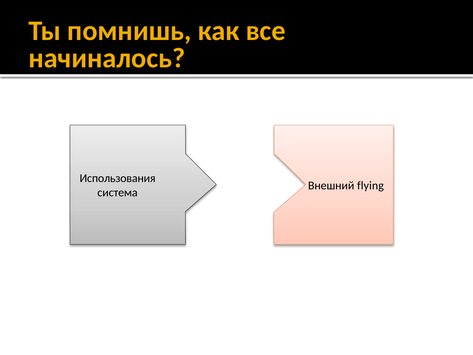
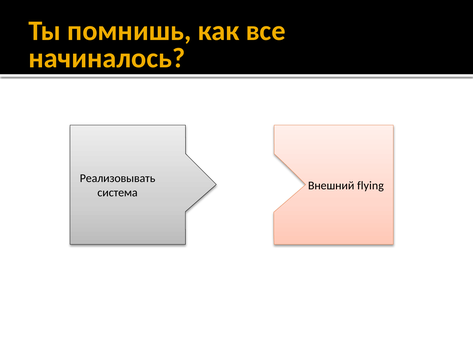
Использования: Использования -> Реализовывать (118, 178)
